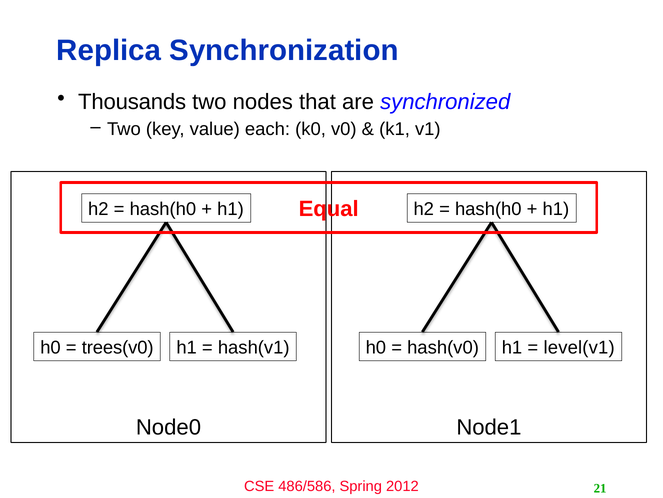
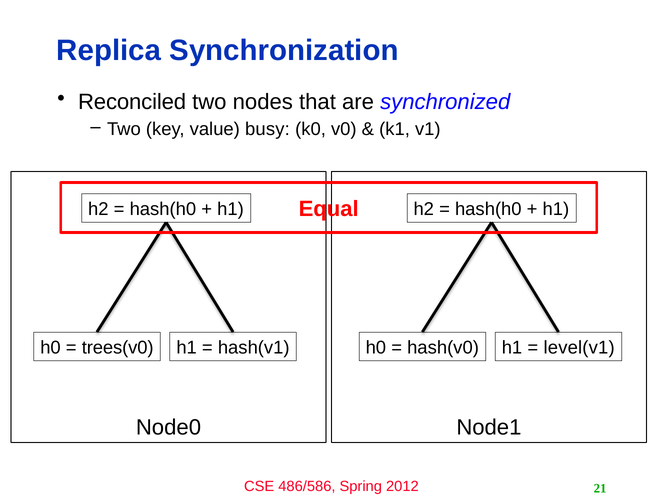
Thousands: Thousands -> Reconciled (132, 102)
each: each -> busy (267, 129)
